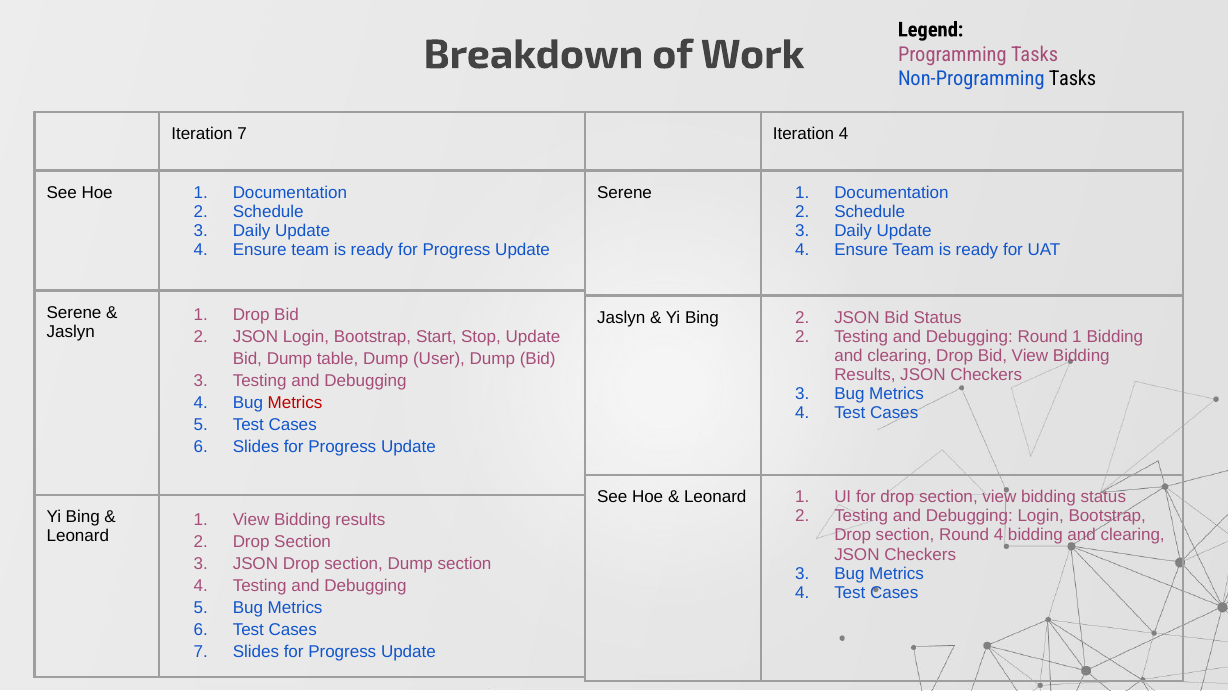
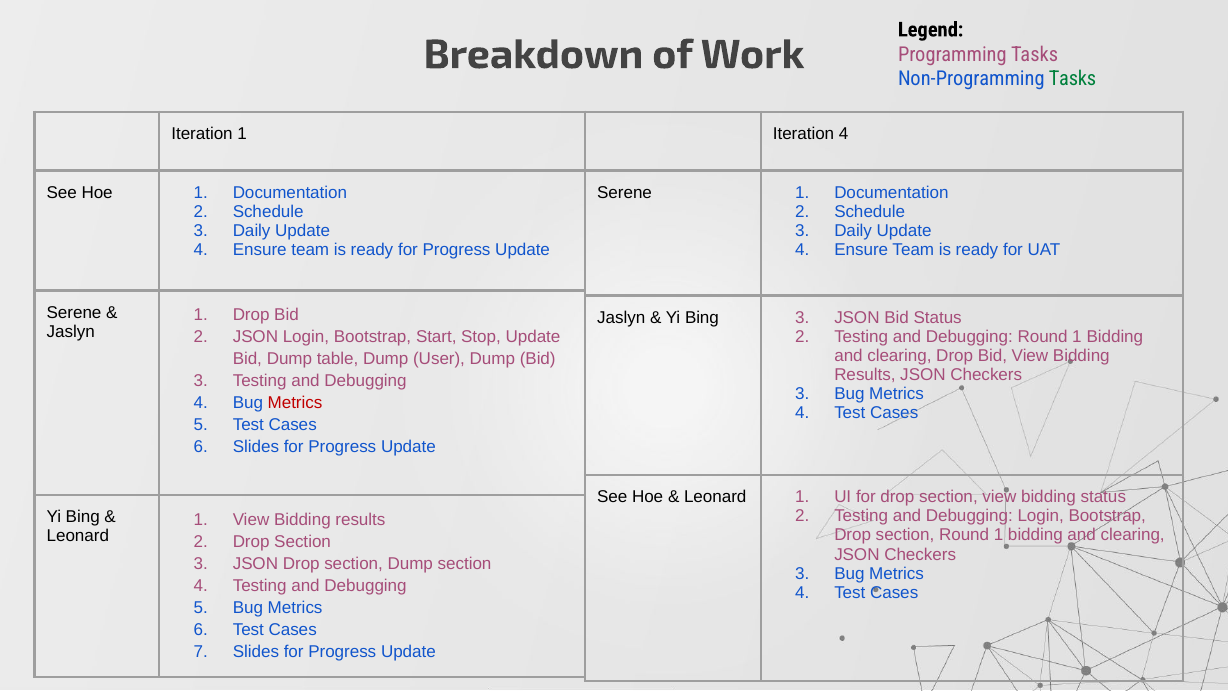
Tasks colour: black -> green (1073, 79)
Iteration 7: 7 -> 1 (242, 134)
Bing 2: 2 -> 3 (802, 317)
section Round 4: 4 -> 1 (999, 535)
